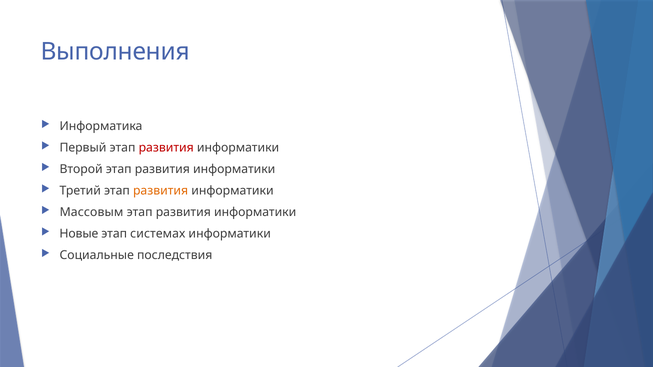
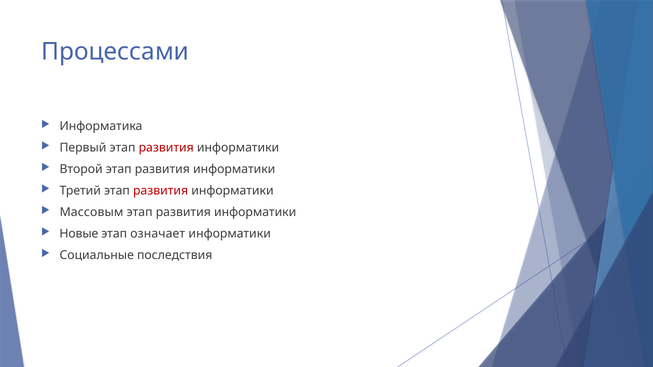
Выполнения: Выполнения -> Процессами (115, 51)
развития colour: orange -> red (161, 191)
системах: системах -> означает (158, 234)
